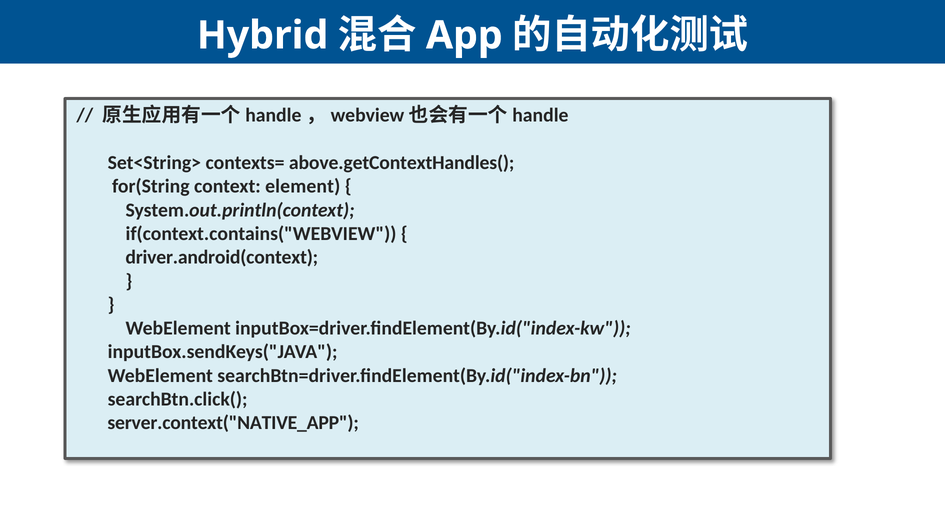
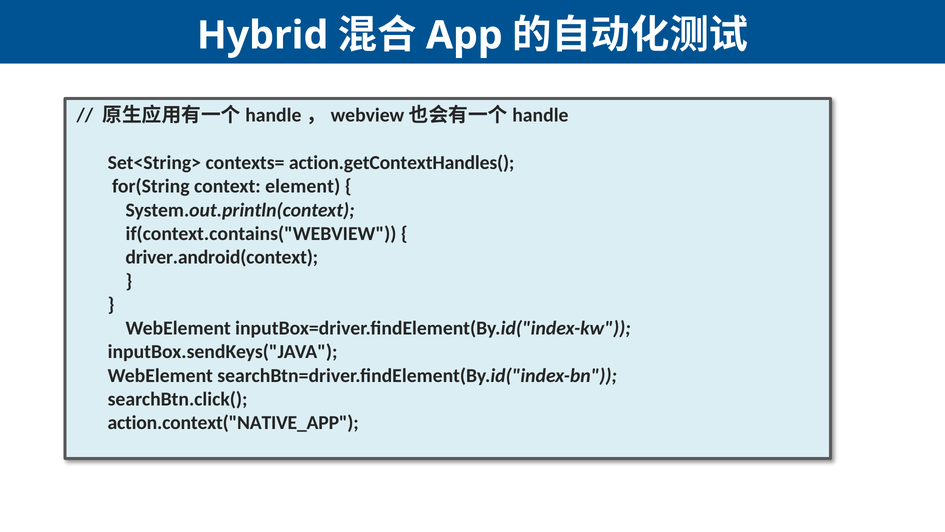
above.getContextHandles(: above.getContextHandles( -> action.getContextHandles( (402, 163)
server.context("NATIVE_APP: server.context("NATIVE_APP -> action.context("NATIVE_APP (233, 423)
